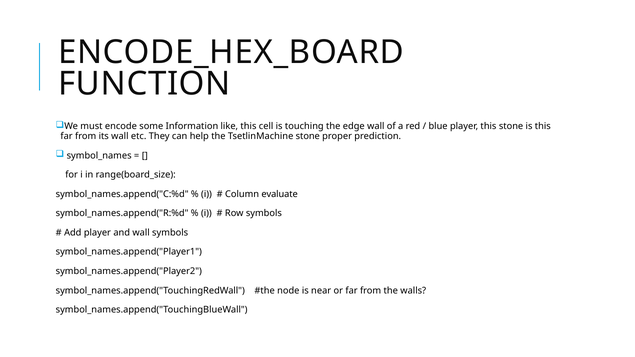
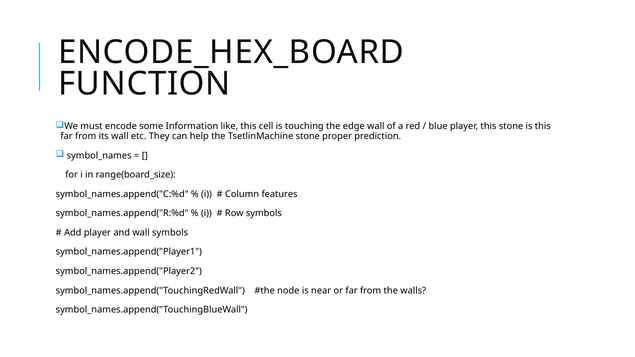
evaluate: evaluate -> features (280, 194)
